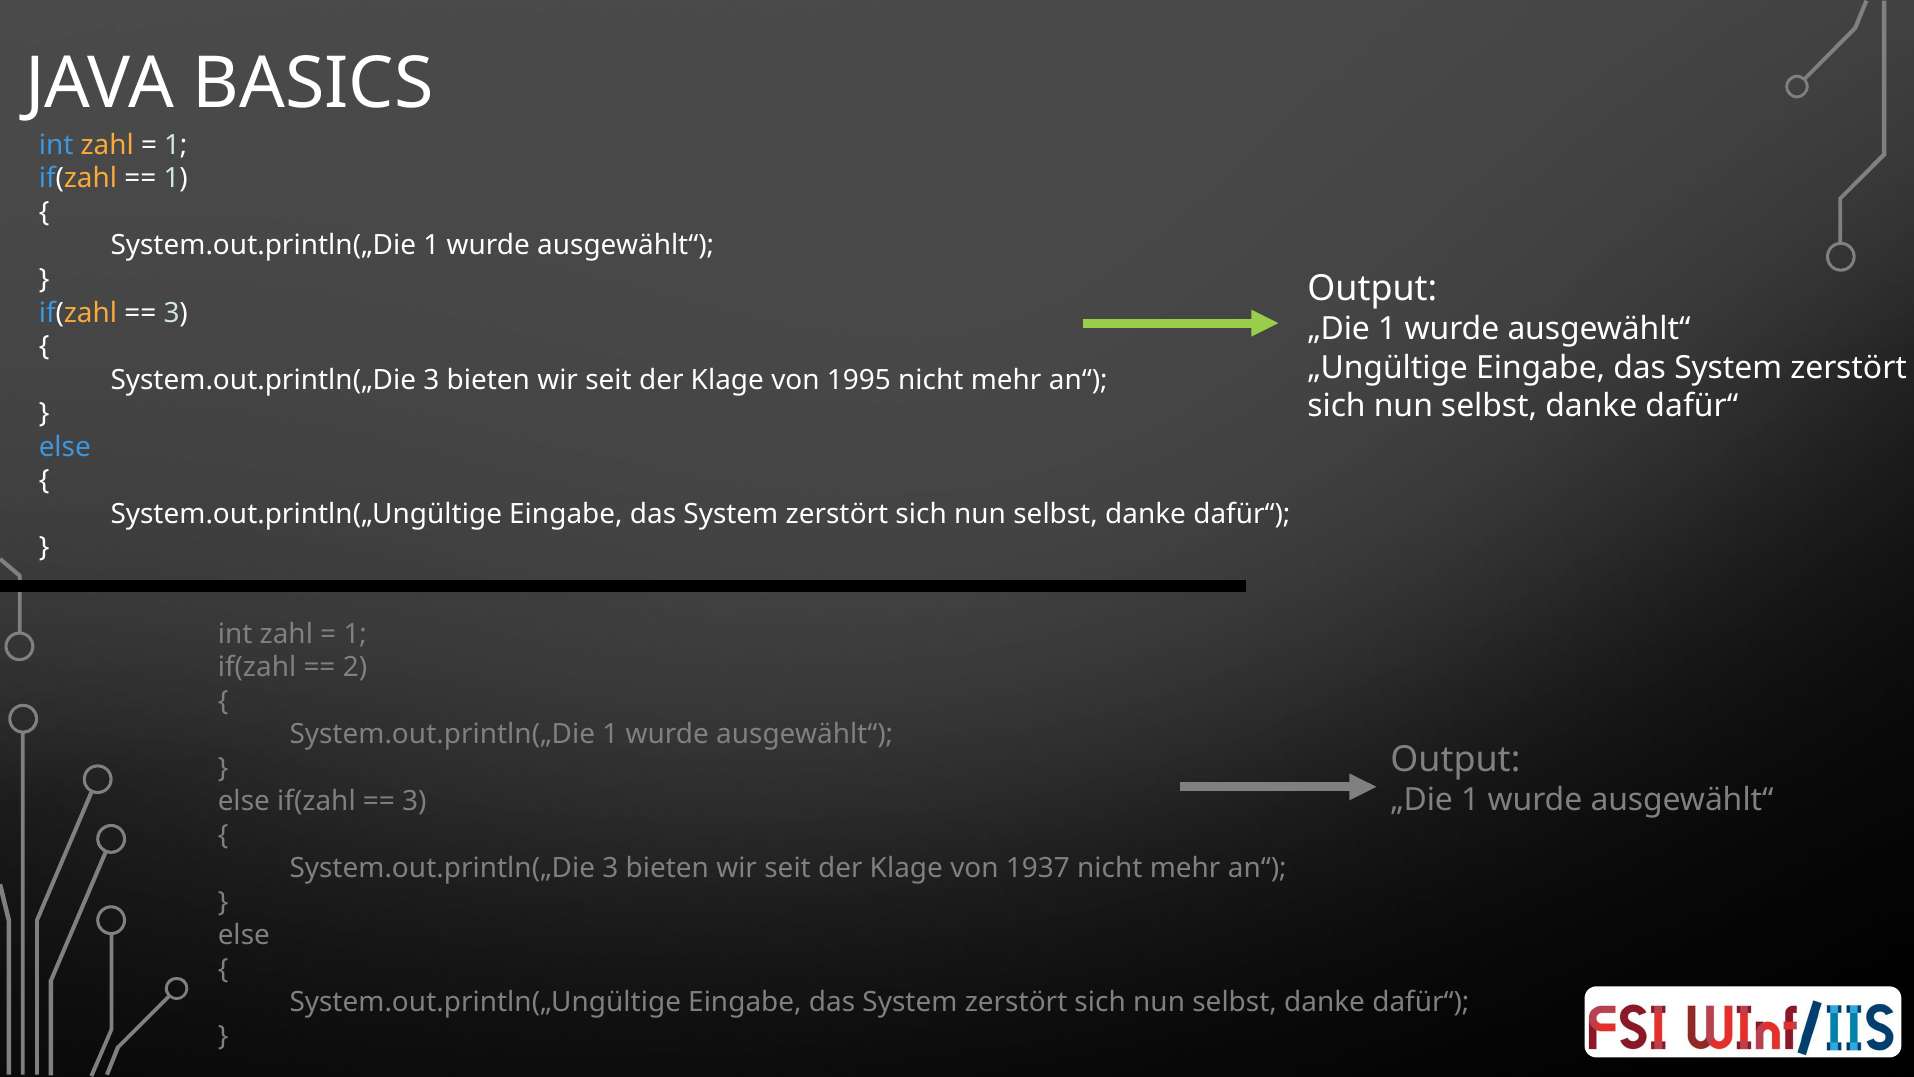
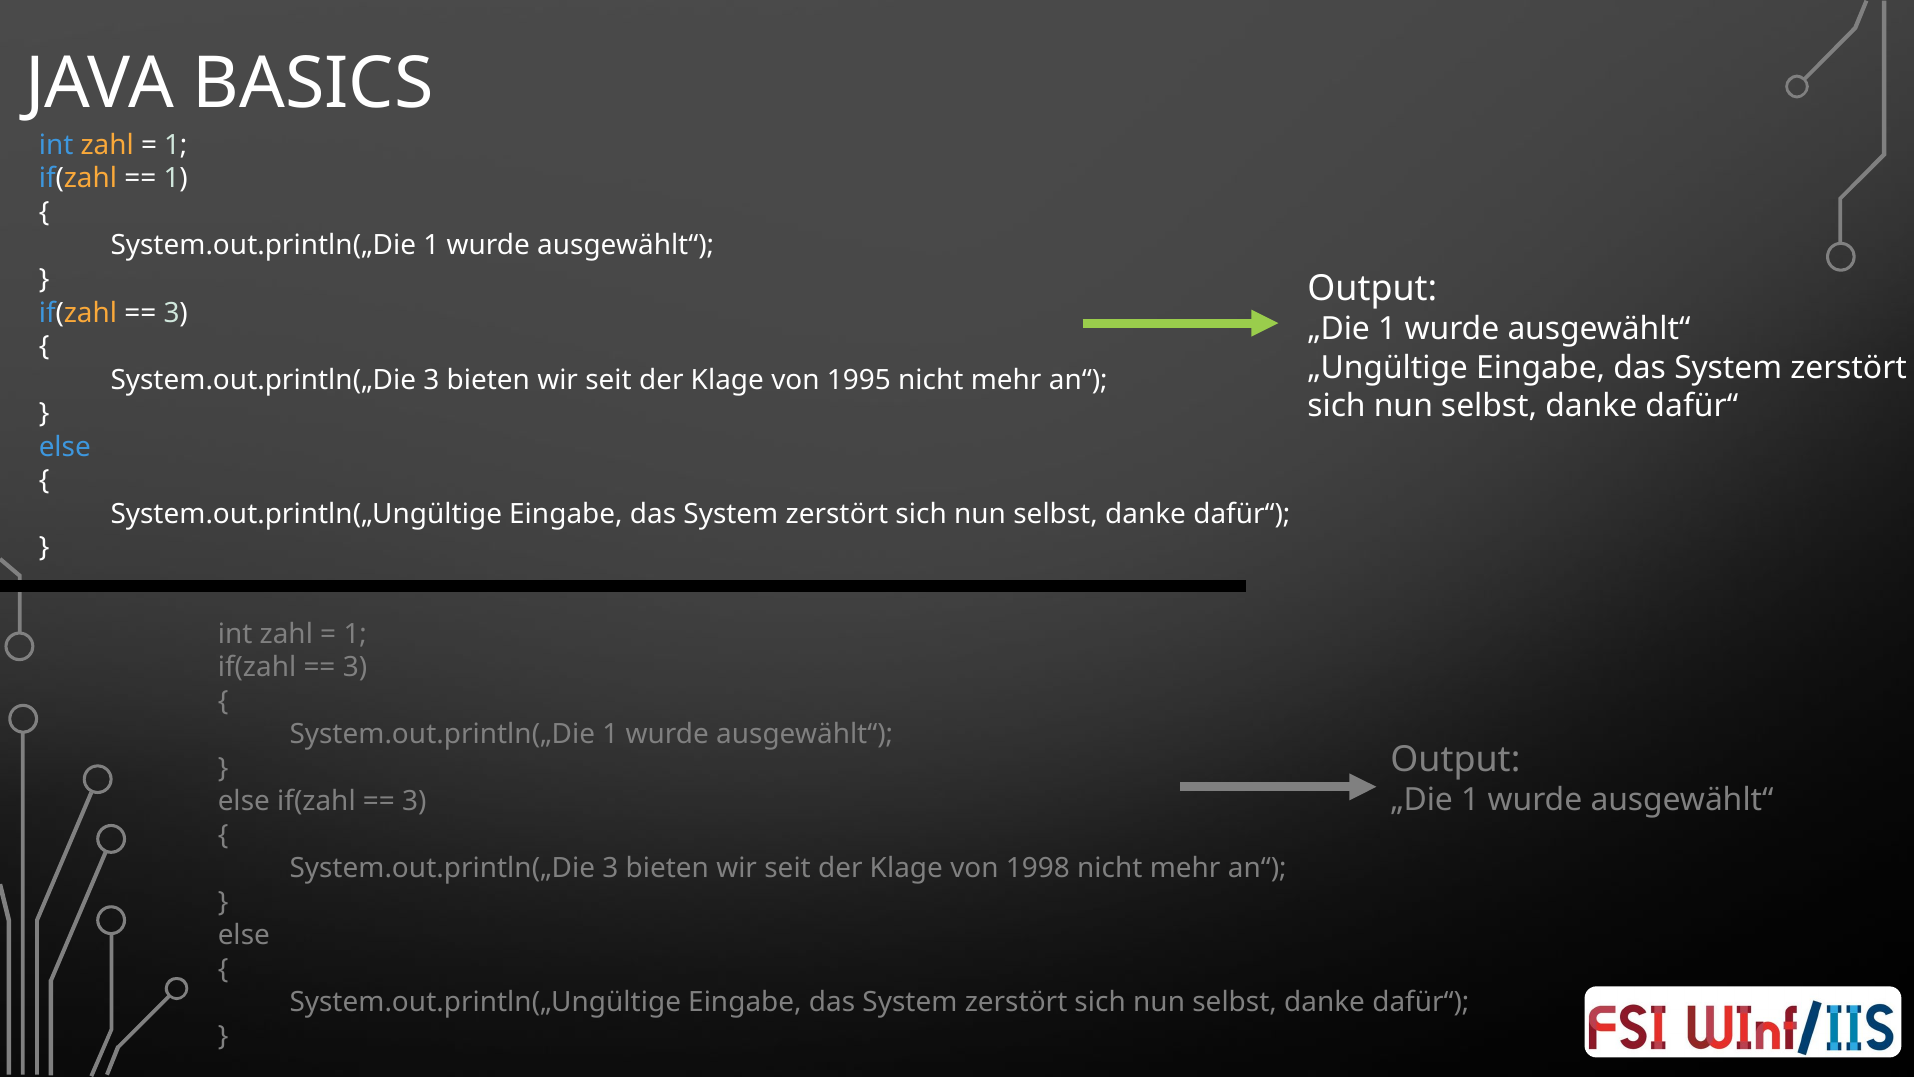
2: 2 -> 3 (355, 667)
1937: 1937 -> 1998 (1038, 868)
